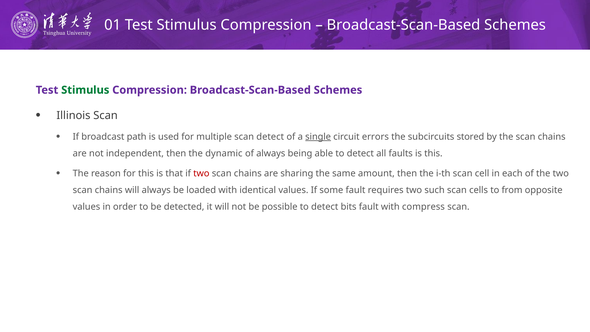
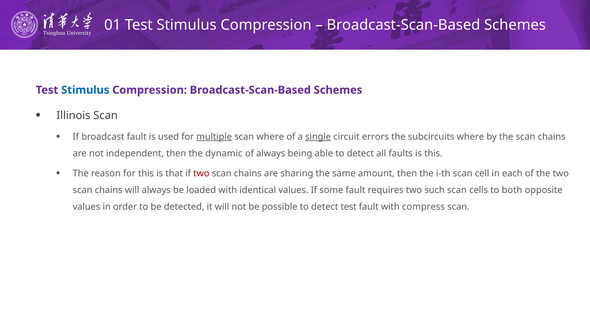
Stimulus colour: green -> blue (85, 90)
broadcast path: path -> fault (137, 137)
multiple underline: none -> present (214, 137)
scan detect: detect -> where (270, 137)
subcircuits stored: stored -> where (470, 137)
from: from -> both (512, 190)
detect bits: bits -> test (349, 207)
